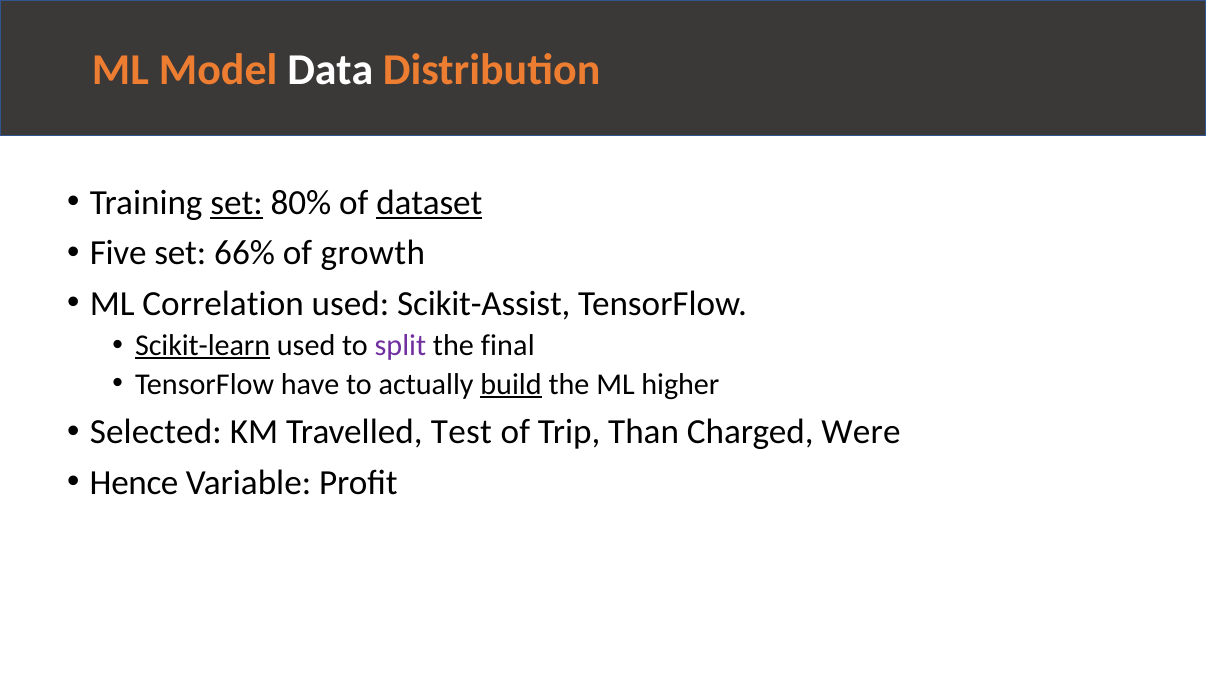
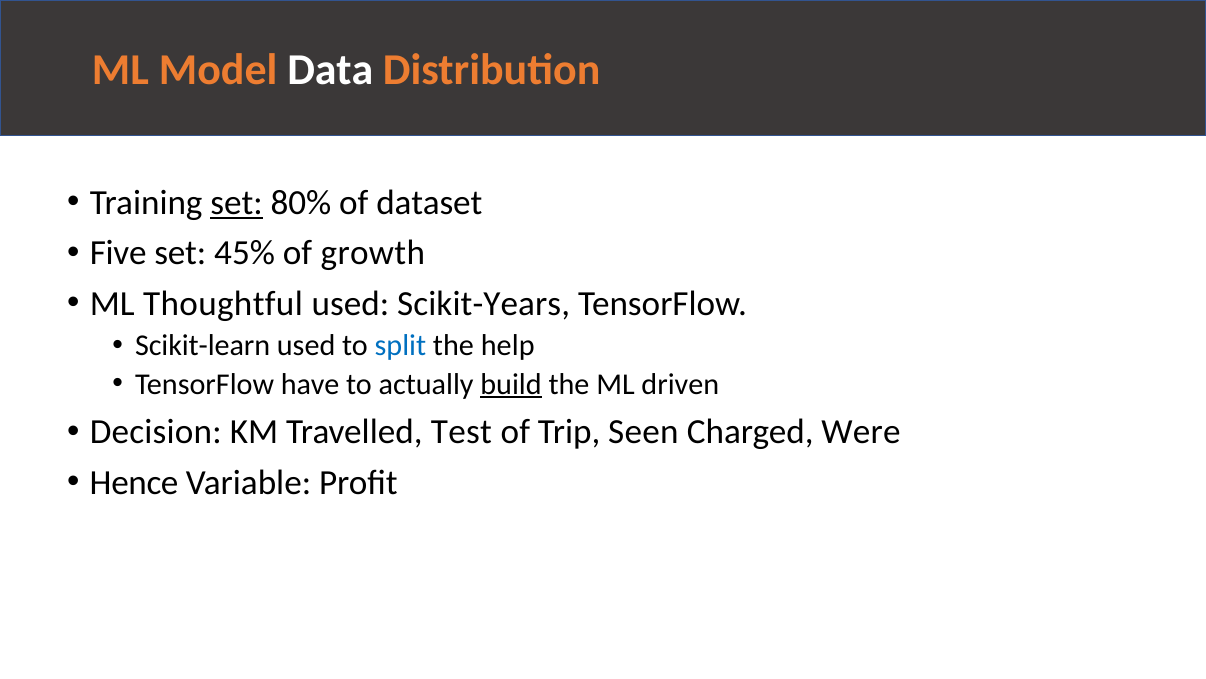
dataset underline: present -> none (429, 202)
66%: 66% -> 45% (245, 253)
Correlation: Correlation -> Thoughtful (223, 303)
Scikit-Assist: Scikit-Assist -> Scikit-Years (484, 303)
Scikit-learn underline: present -> none (203, 345)
split colour: purple -> blue (400, 345)
final: final -> help (508, 345)
higher: higher -> driven (680, 384)
Selected: Selected -> Decision (156, 431)
Than: Than -> Seen (643, 431)
